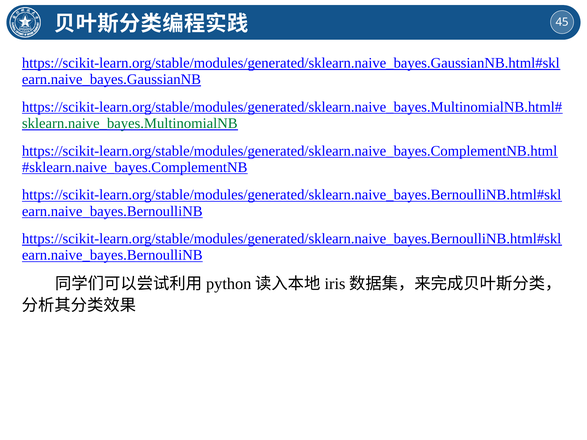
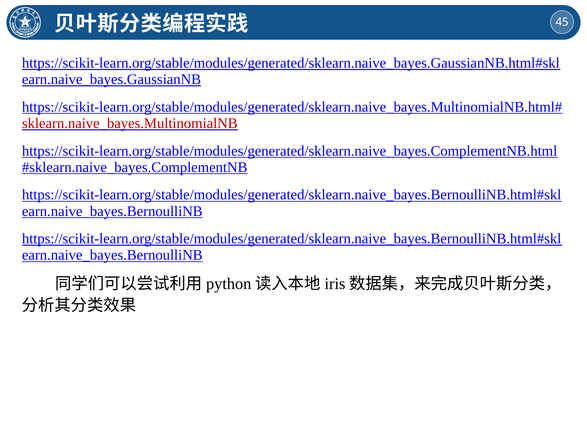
sklearn.naive_bayes.MultinomialNB colour: green -> red (130, 123)
